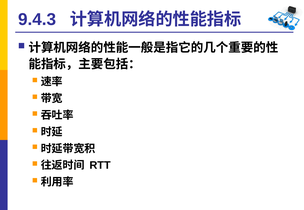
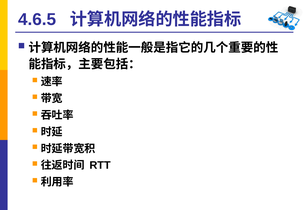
9.4.3: 9.4.3 -> 4.6.5 (37, 20)
